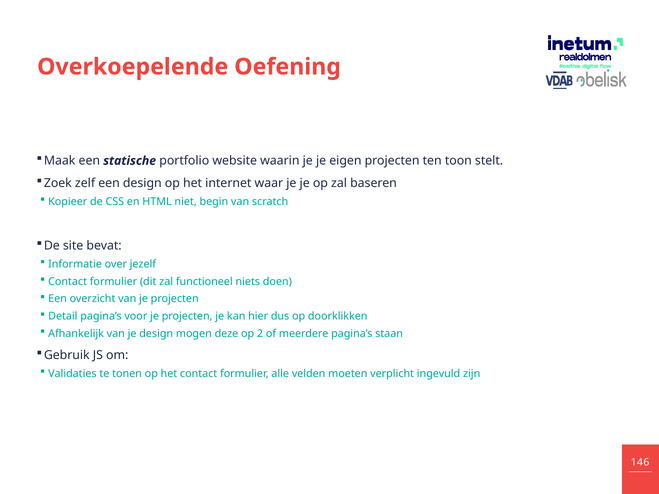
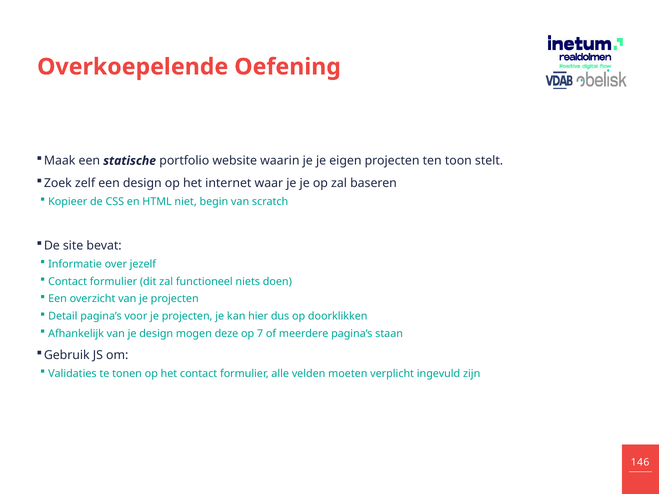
2: 2 -> 7 (260, 334)
